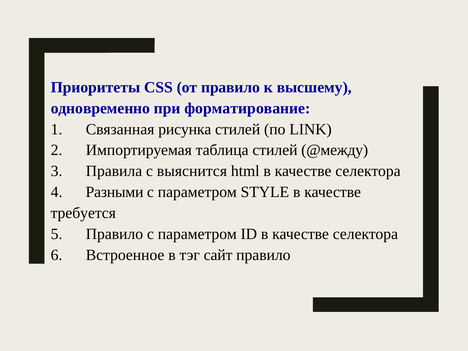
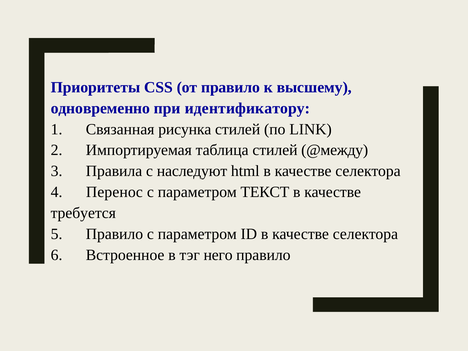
форматирование: форматирование -> идентификатору (247, 108)
выяснится: выяснится -> наследуют (192, 171)
Разными: Разными -> Перенос (114, 192)
STYLE: STYLE -> ТЕКСТ (265, 192)
сайт: сайт -> него (218, 255)
